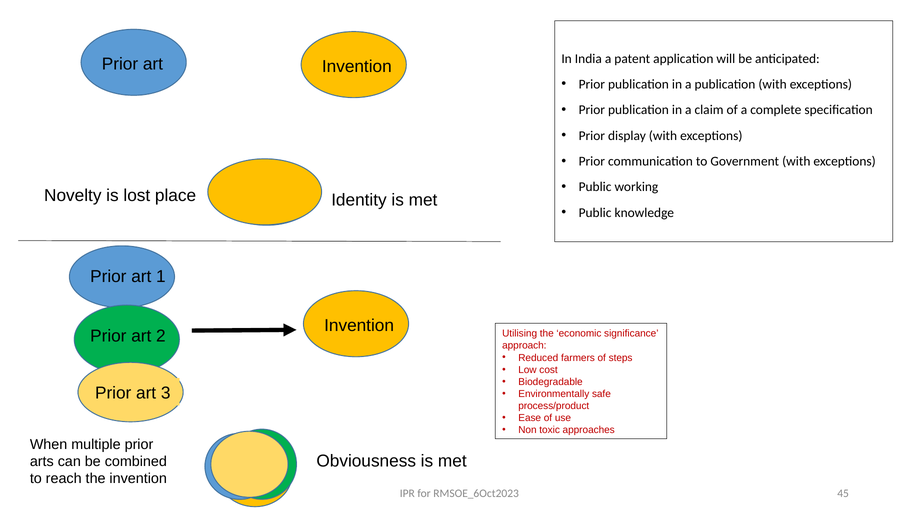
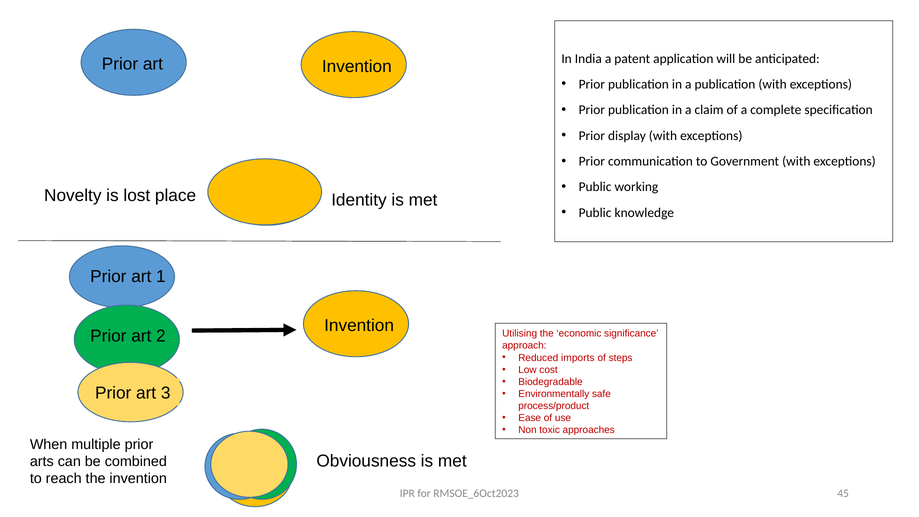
farmers: farmers -> imports (578, 358)
